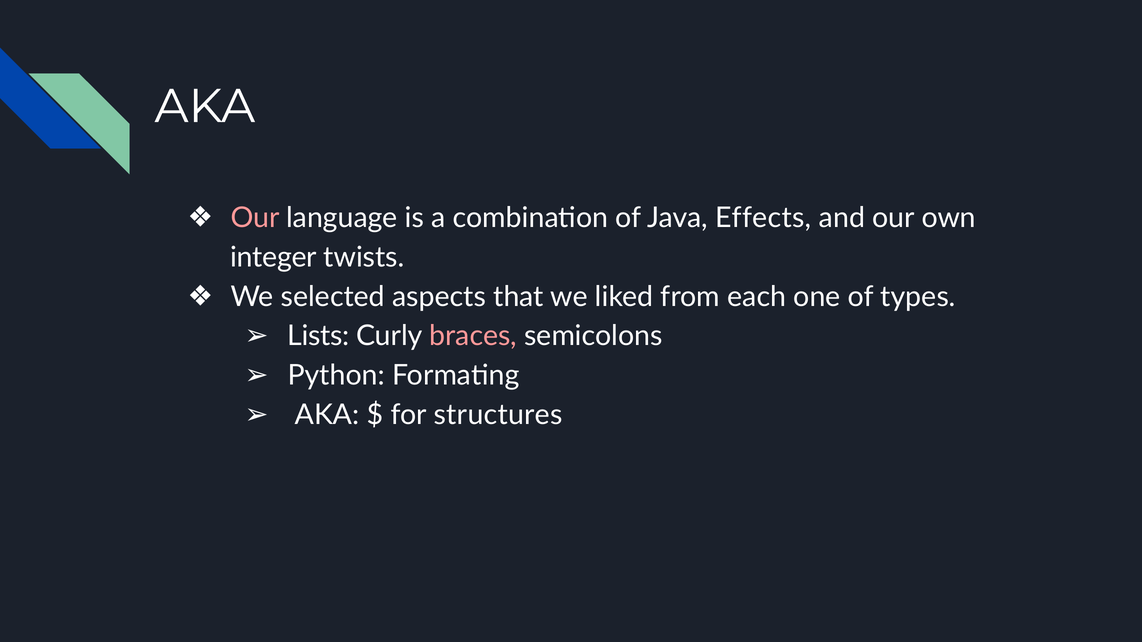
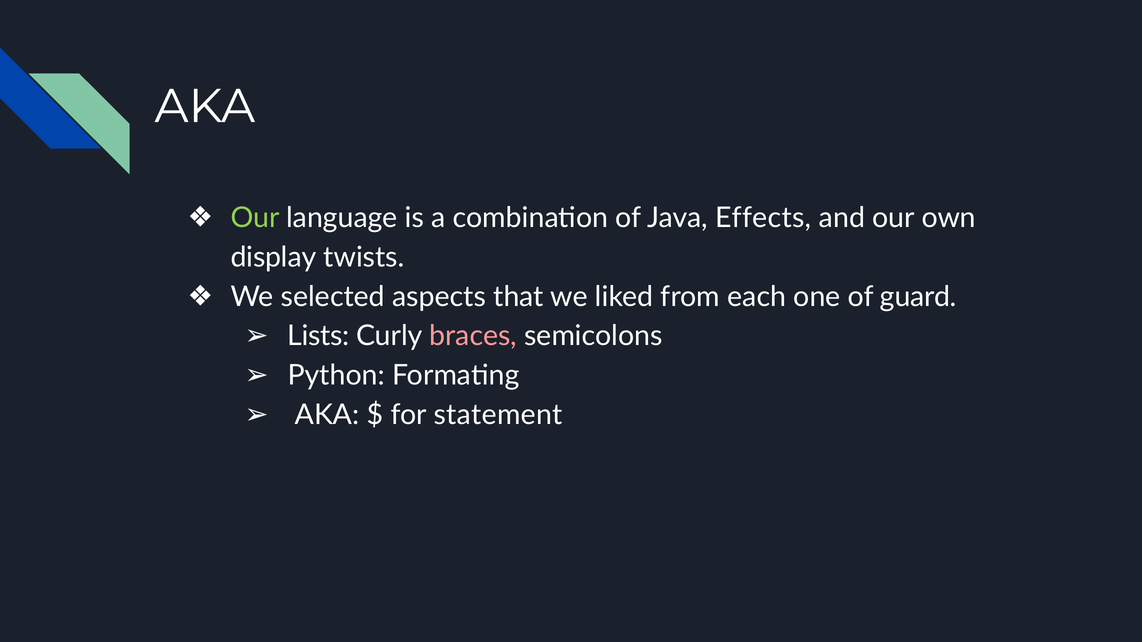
Our colour: pink -> light green (255, 218)
integer: integer -> display (273, 257)
types: types -> guard (918, 297)
structures: structures -> statement (498, 415)
